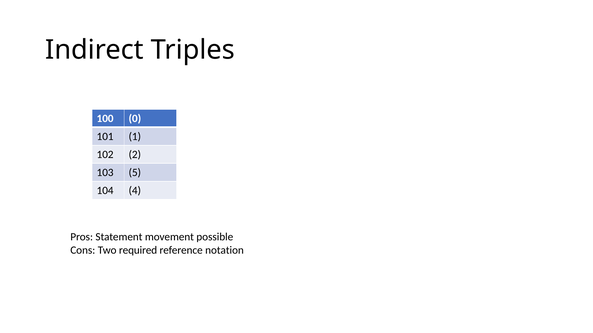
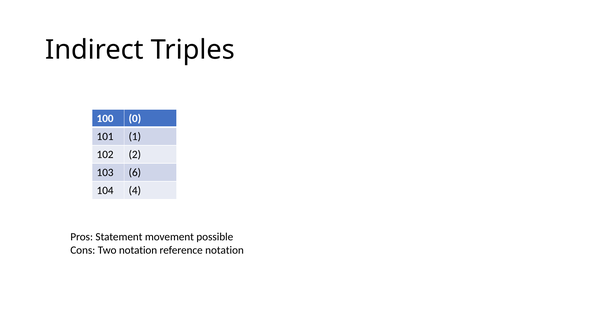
5: 5 -> 6 (135, 173)
Two required: required -> notation (138, 251)
